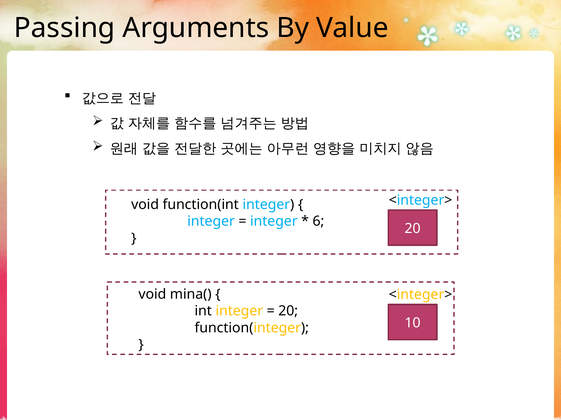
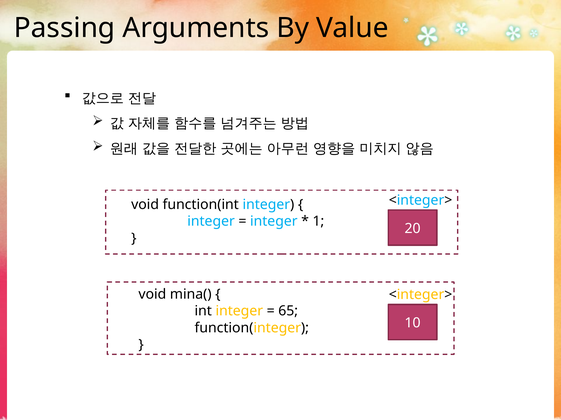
6: 6 -> 1 (318, 222)
20: 20 -> 65 (288, 311)
